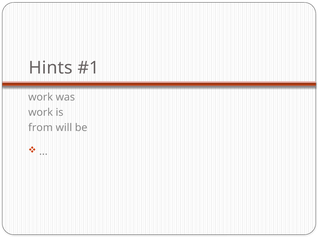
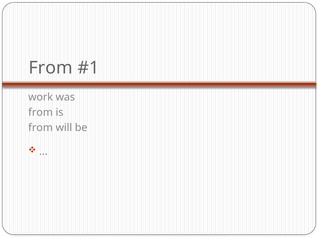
Hints: Hints -> From (51, 68)
work: work -> from (41, 113)
